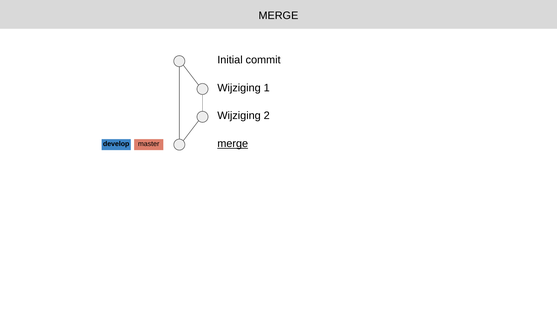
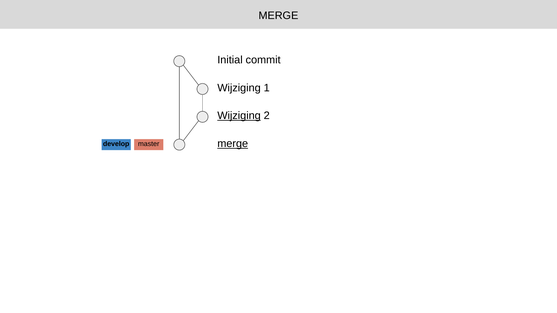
Wijziging underline: none -> present (239, 116)
